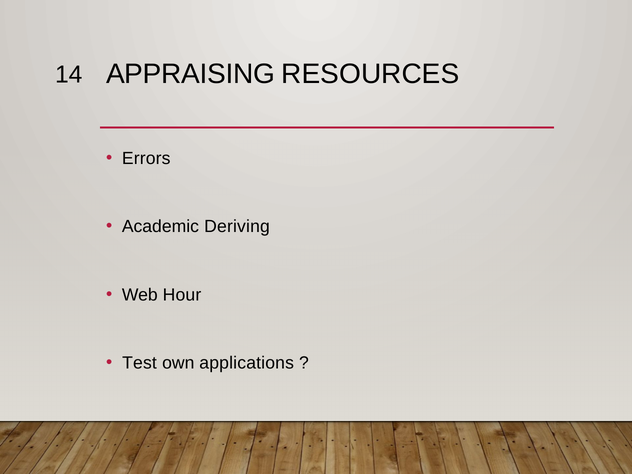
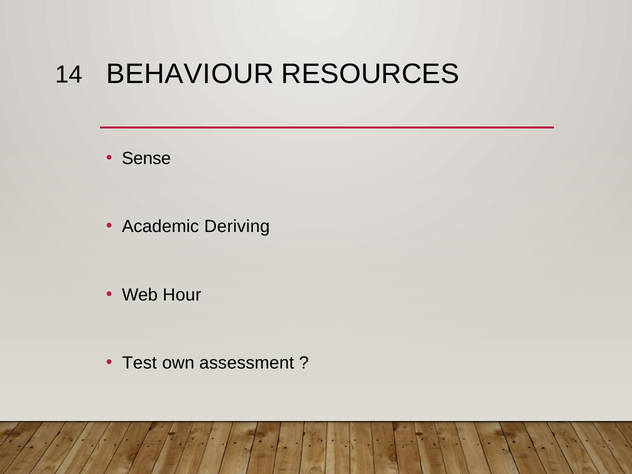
APPRAISING: APPRAISING -> BEHAVIOUR (190, 74)
Errors: Errors -> Sense (146, 158)
applications: applications -> assessment (247, 363)
